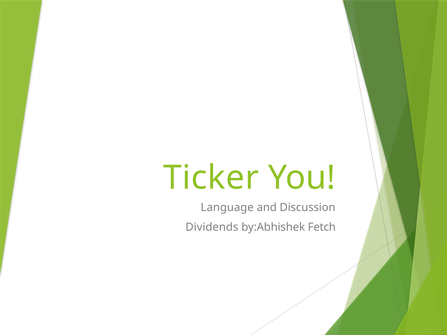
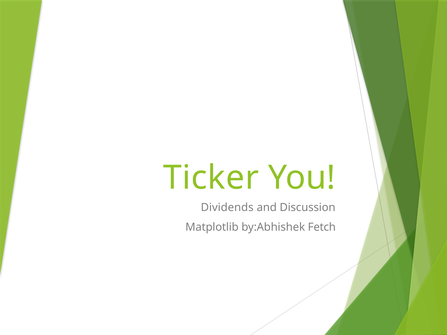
Language: Language -> Dividends (227, 208)
Dividends: Dividends -> Matplotlib (212, 227)
